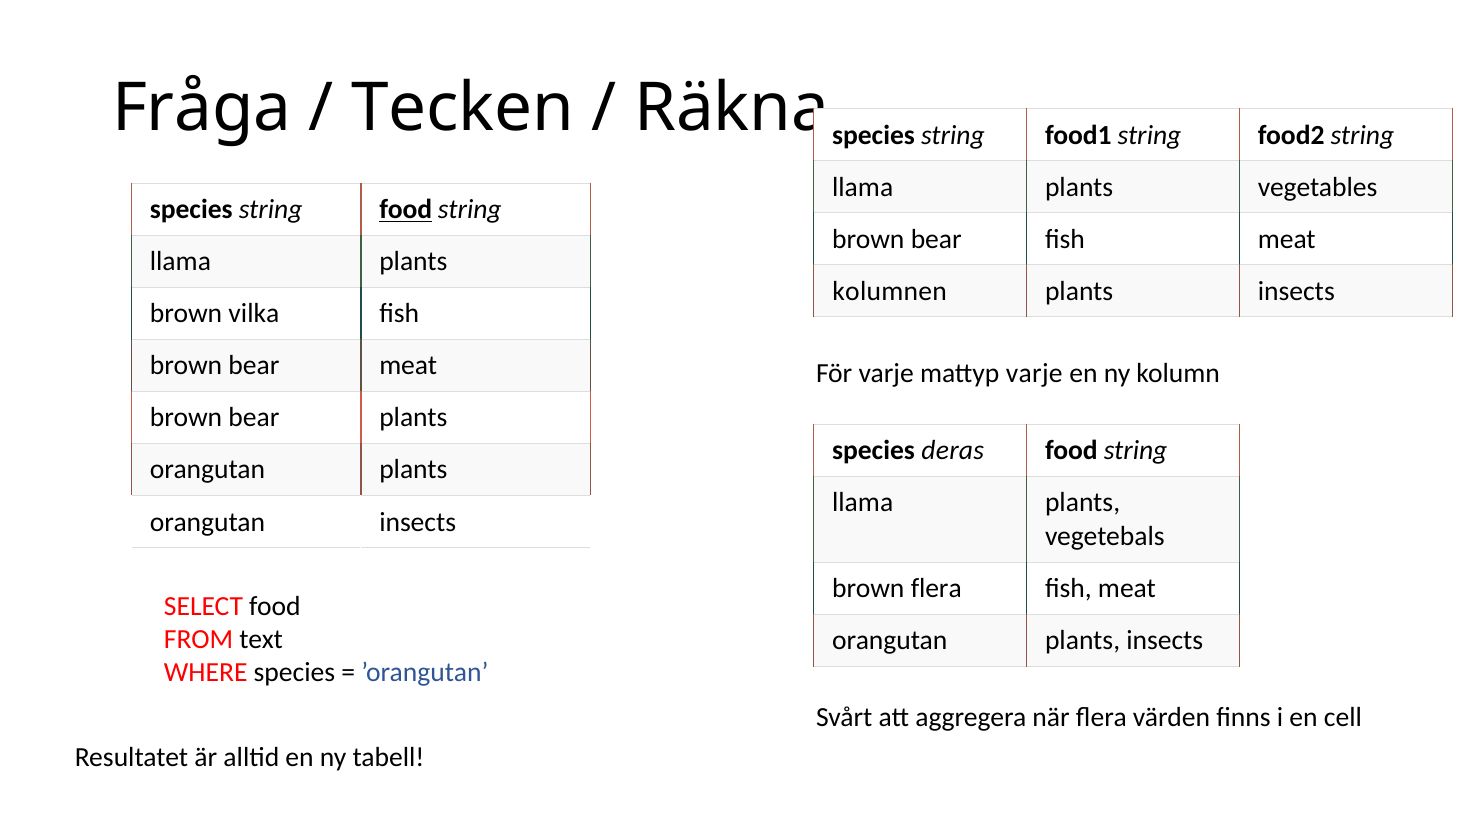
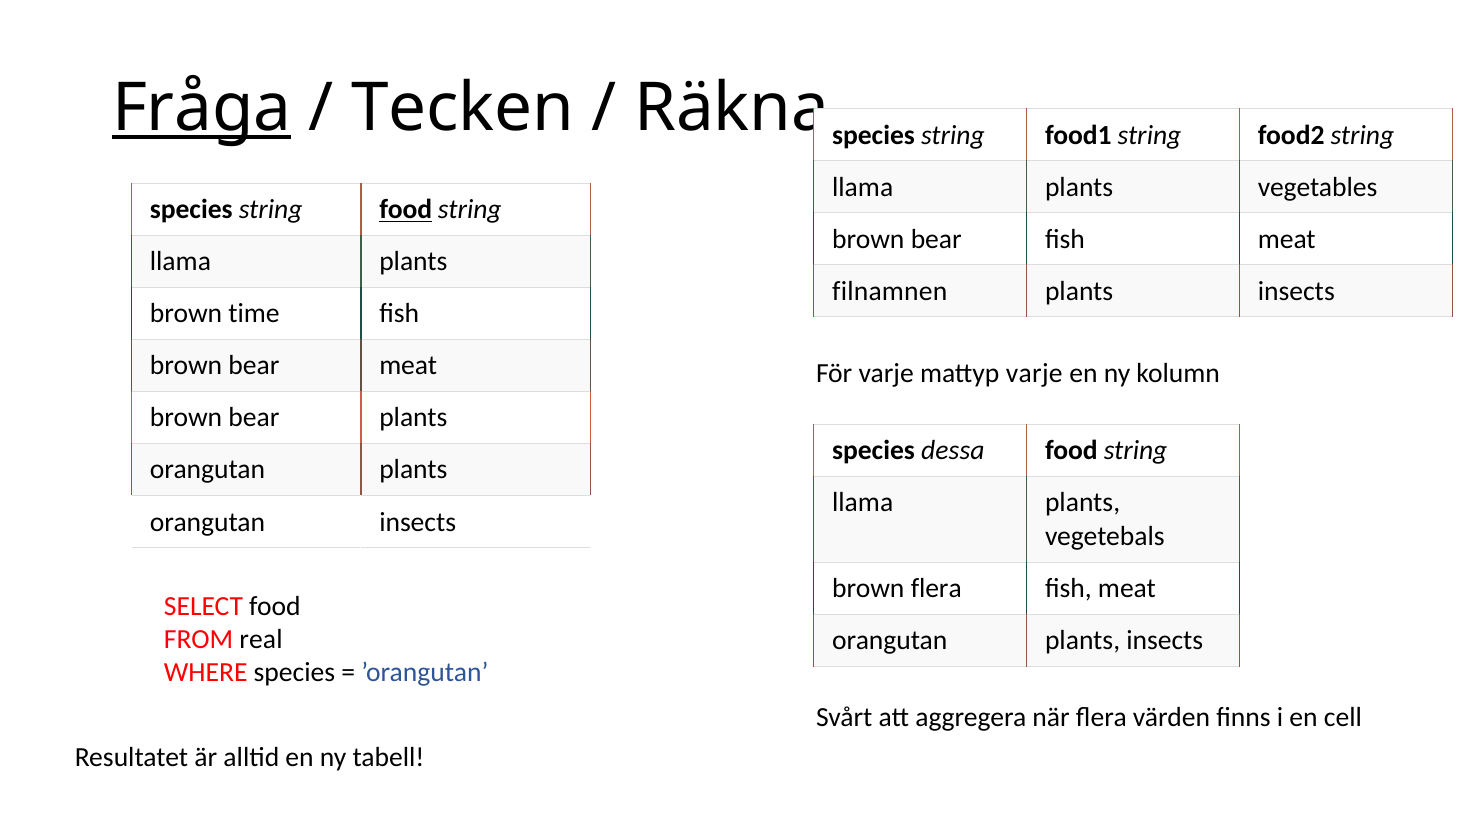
Fråga underline: none -> present (202, 108)
kolumnen: kolumnen -> filnamnen (890, 291)
vilka: vilka -> time (254, 314)
deras: deras -> dessa (953, 451)
text: text -> real (261, 639)
